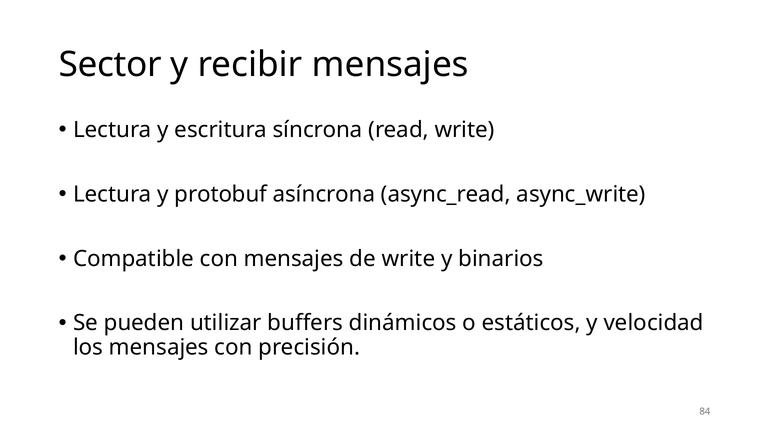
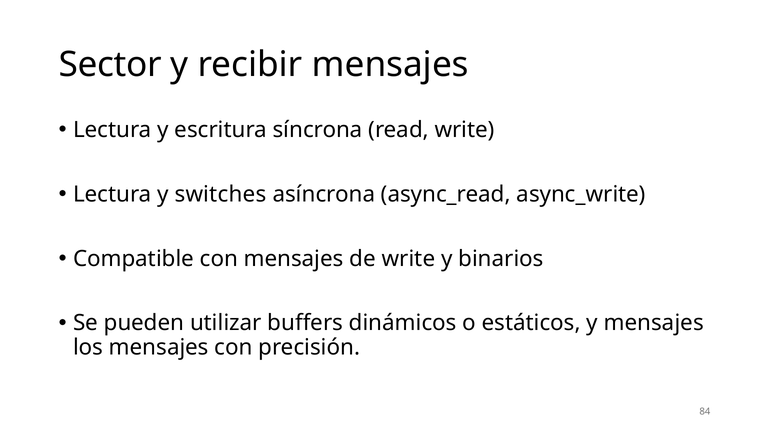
protobuf: protobuf -> switches (221, 195)
y velocidad: velocidad -> mensajes (654, 323)
